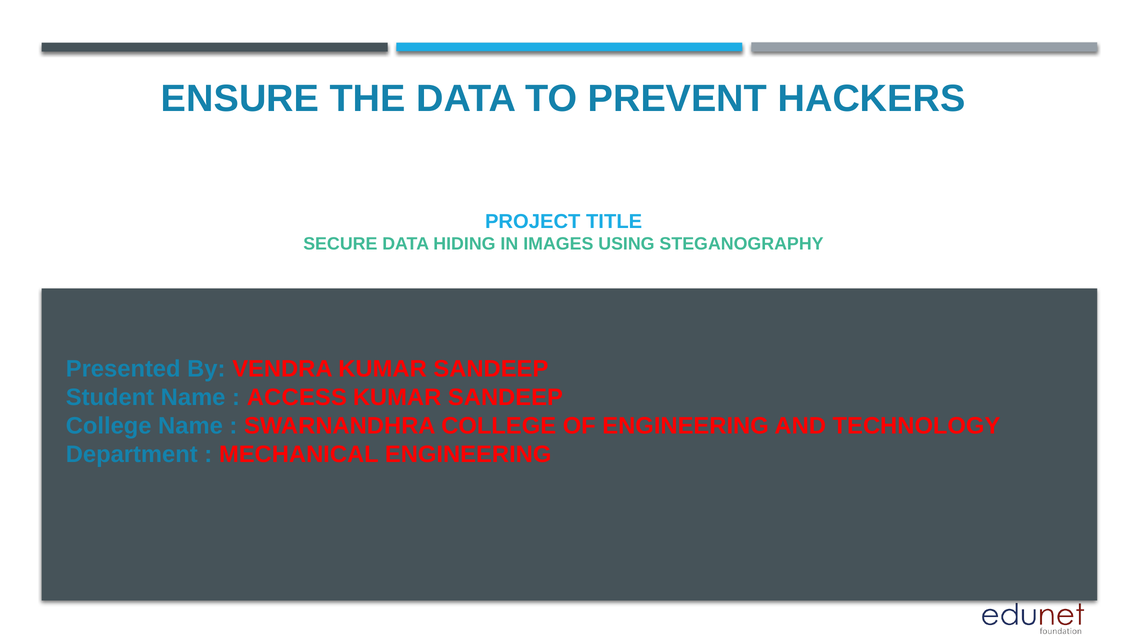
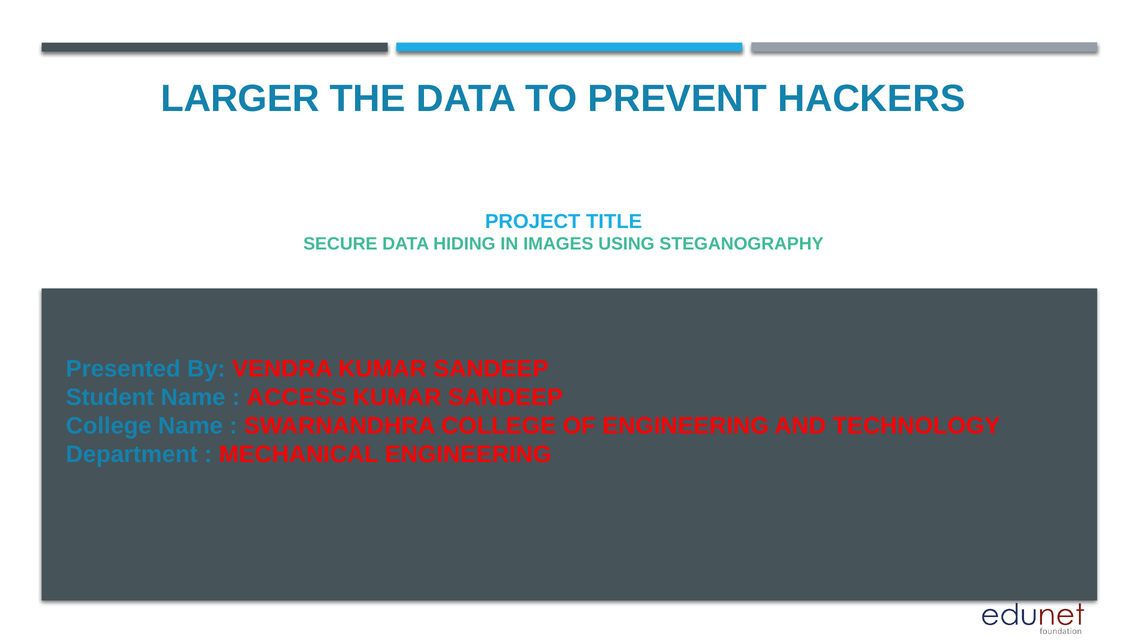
ENSURE: ENSURE -> LARGER (240, 99)
